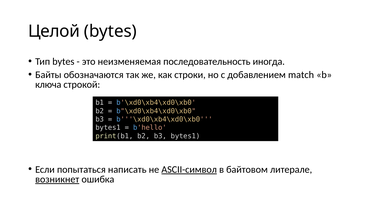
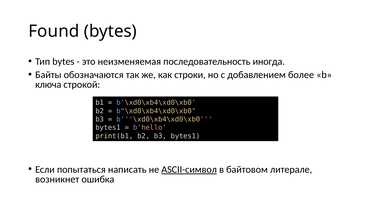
Целой: Целой -> Found (54, 31)
match: match -> более (301, 75)
возникнет underline: present -> none (57, 179)
